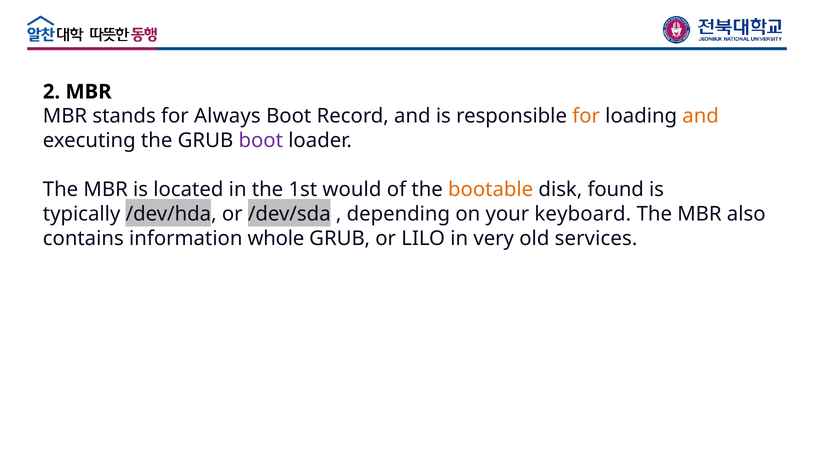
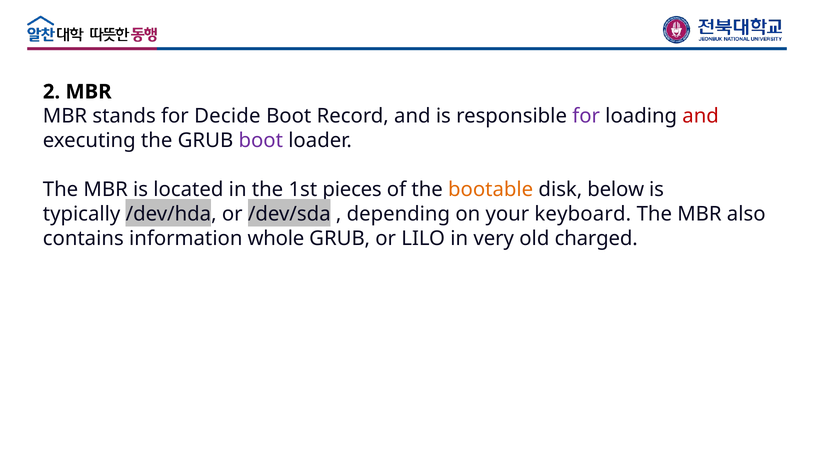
Always: Always -> Decide (227, 116)
for colour: orange -> purple (586, 116)
and colour: orange -> red (701, 116)
would: would -> pieces (352, 189)
found: found -> below (616, 189)
services: services -> charged (596, 238)
